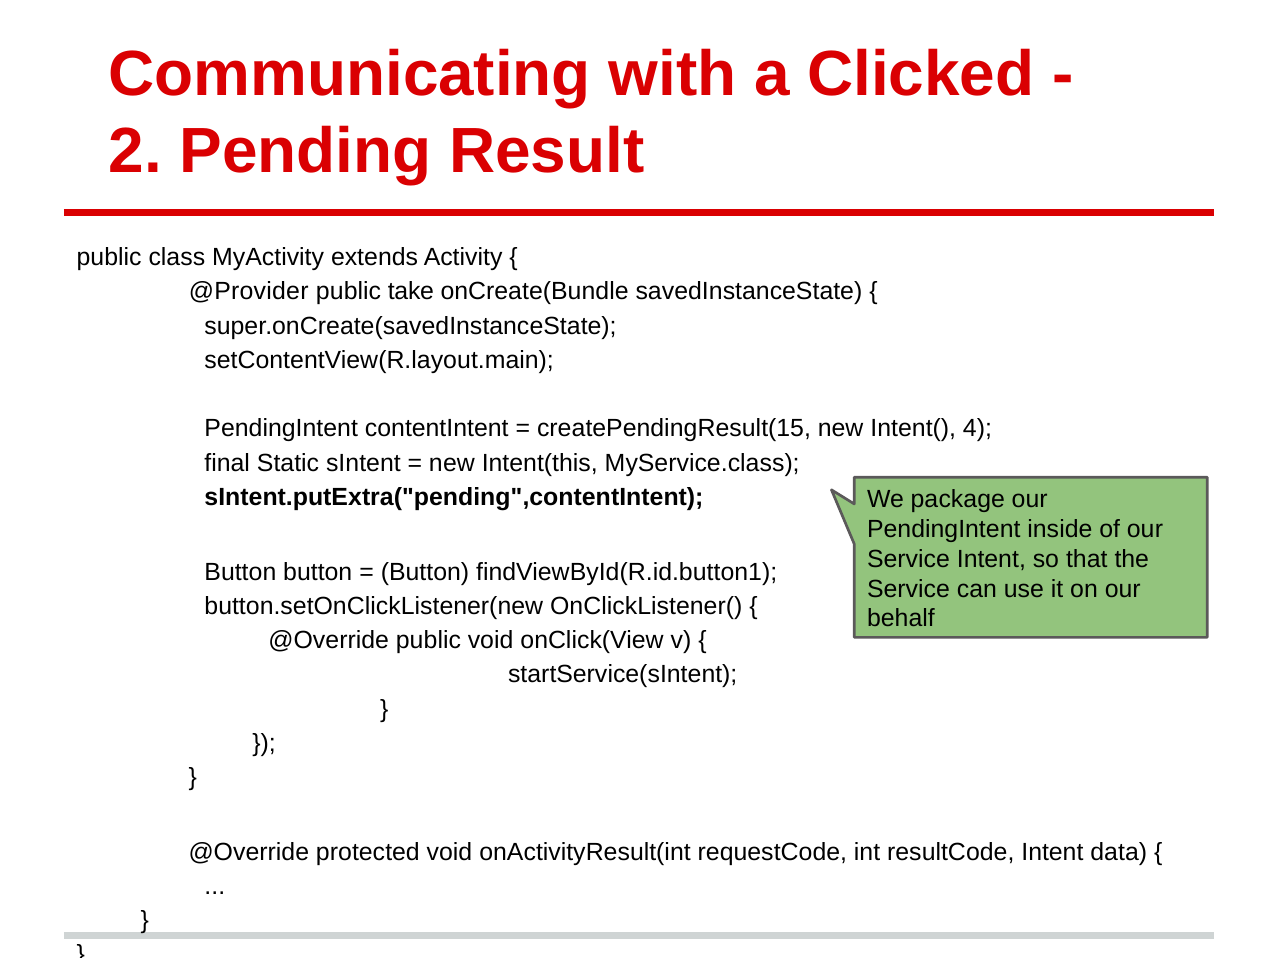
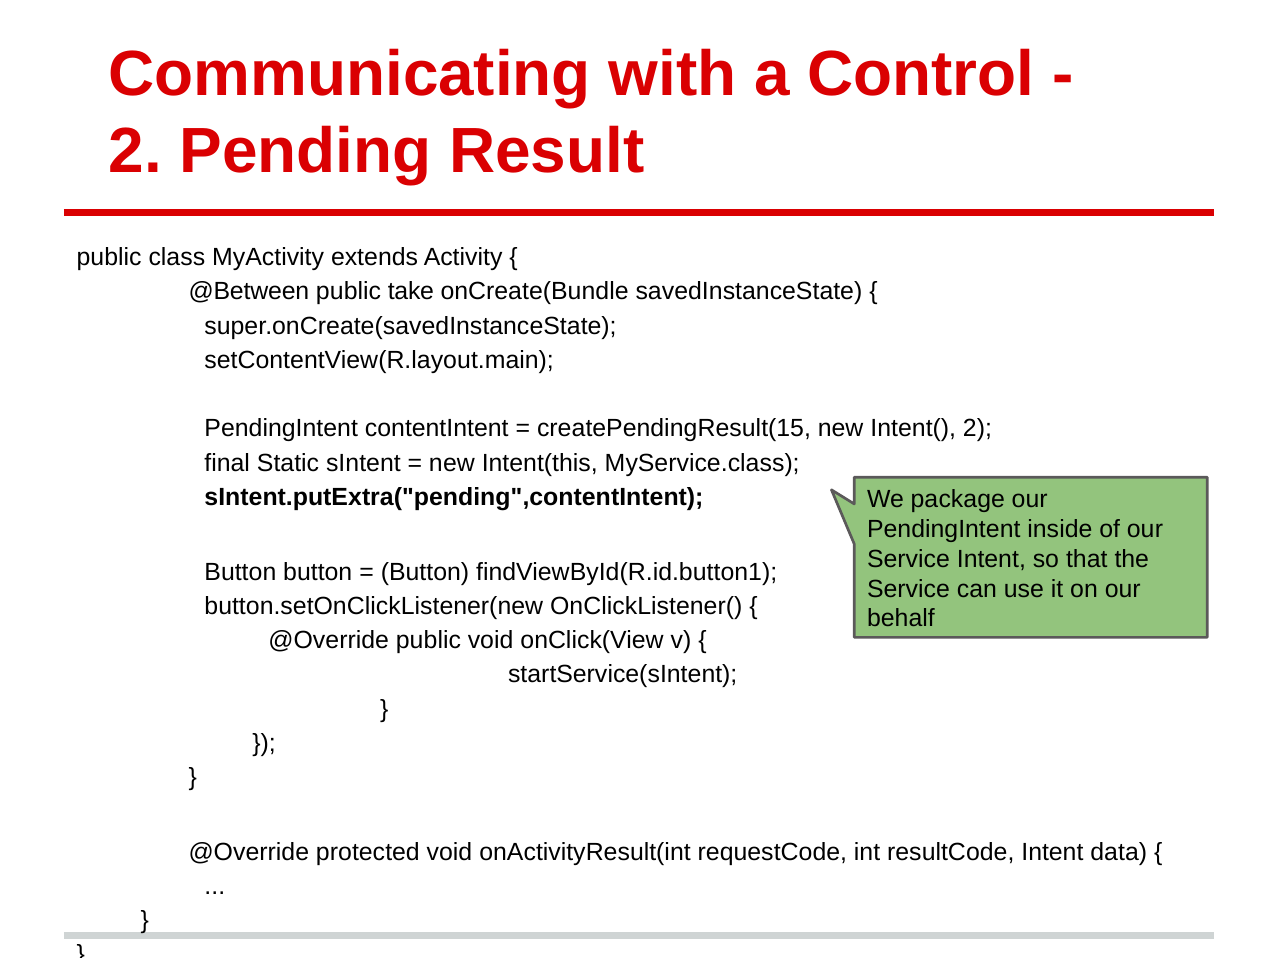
Clicked: Clicked -> Control (921, 75)
@Provider: @Provider -> @Between (249, 292)
Intent( 4: 4 -> 2 (977, 429)
